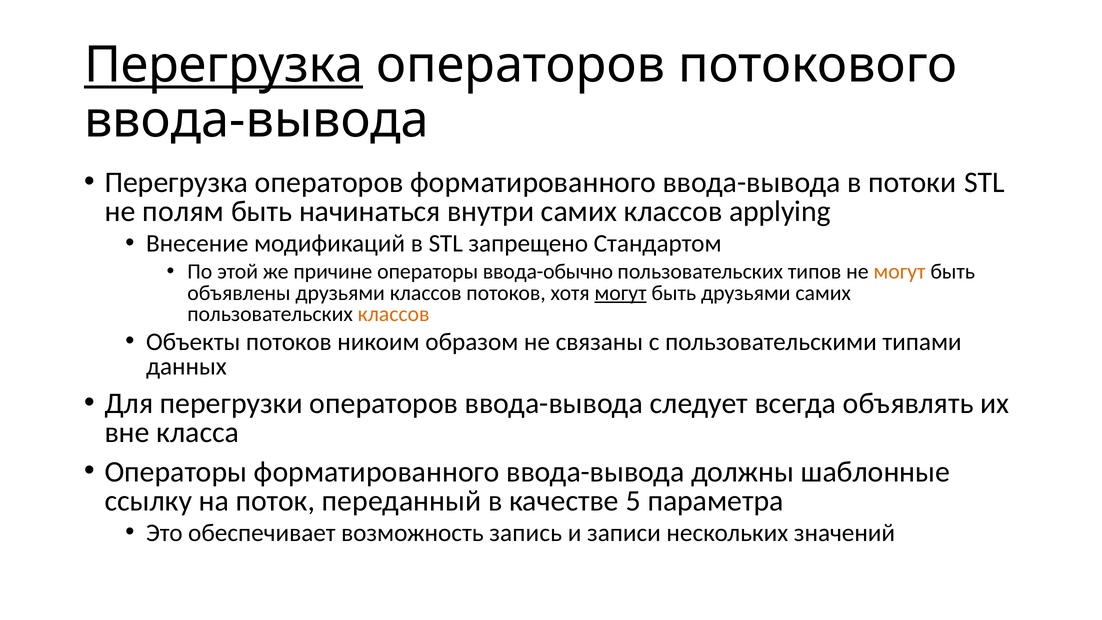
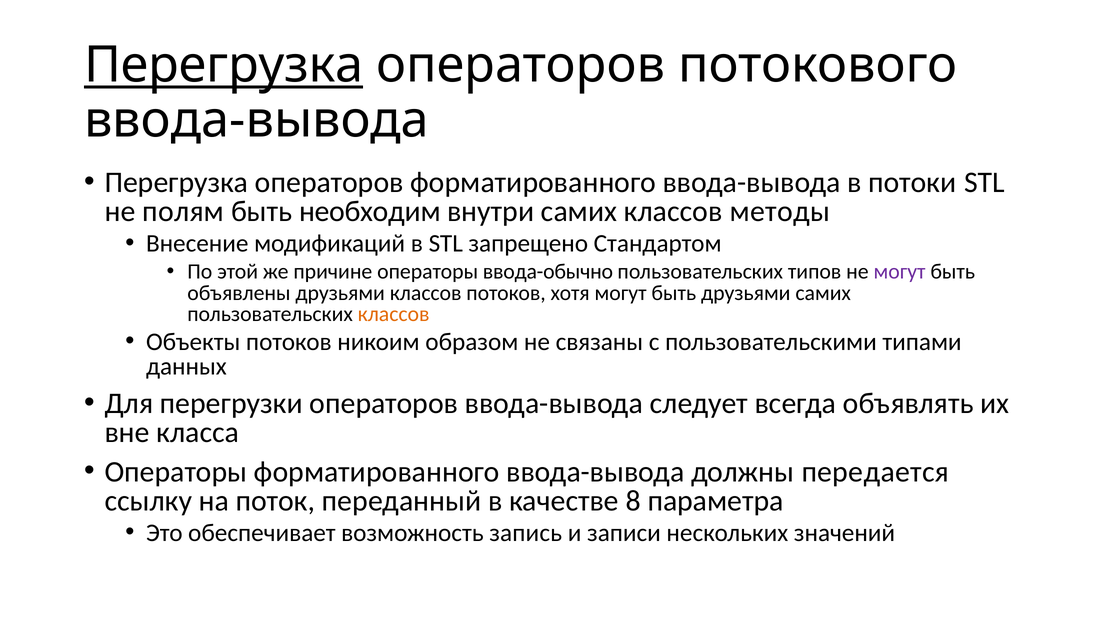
начинаться: начинаться -> необходим (370, 211)
applying: applying -> методы (780, 211)
могут colour: orange -> purple (900, 272)
могут underline: present -> none (621, 293)
шаблонные: шаблонные -> передается (875, 472)
5: 5 -> 8 (633, 501)
